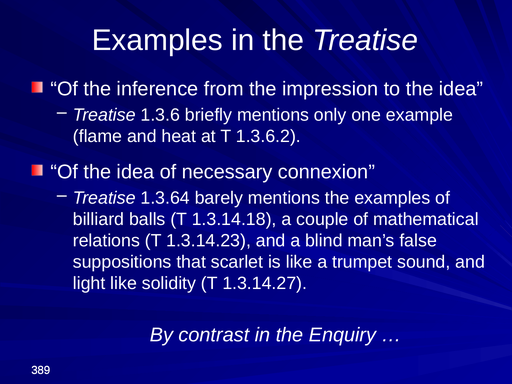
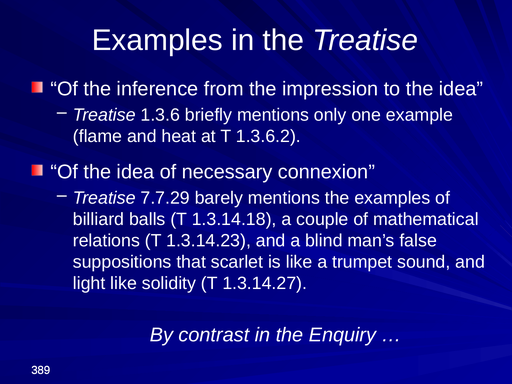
1.3.64: 1.3.64 -> 7.7.29 (165, 198)
